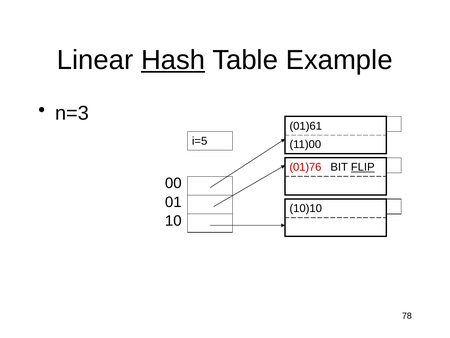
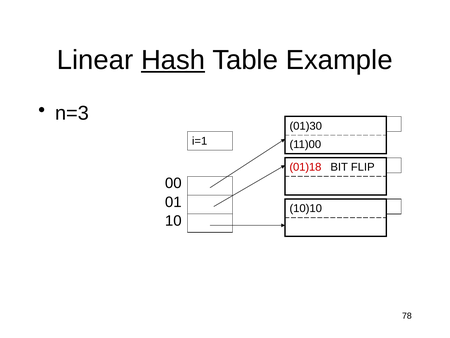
01)61: 01)61 -> 01)30 (306, 126)
i=5: i=5 -> i=1 (200, 141)
01)76: 01)76 -> 01)18 (305, 167)
FLIP underline: present -> none (363, 167)
